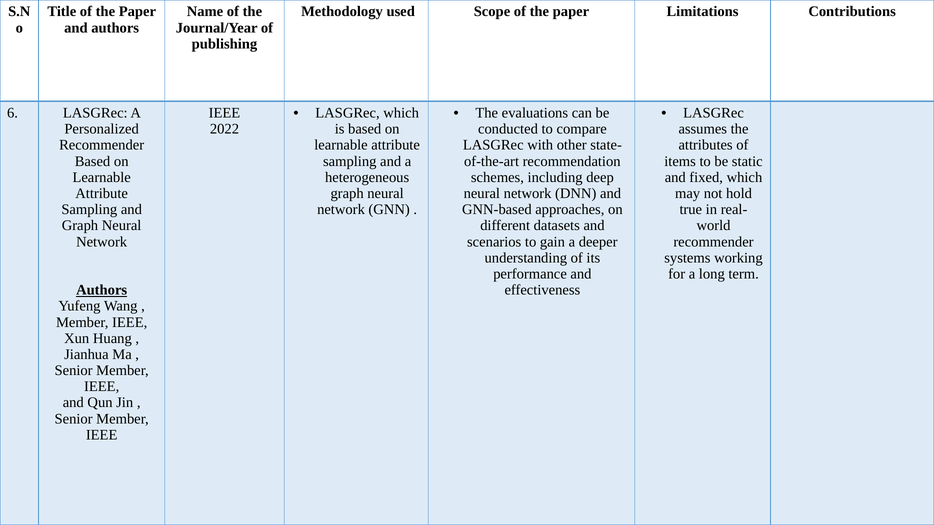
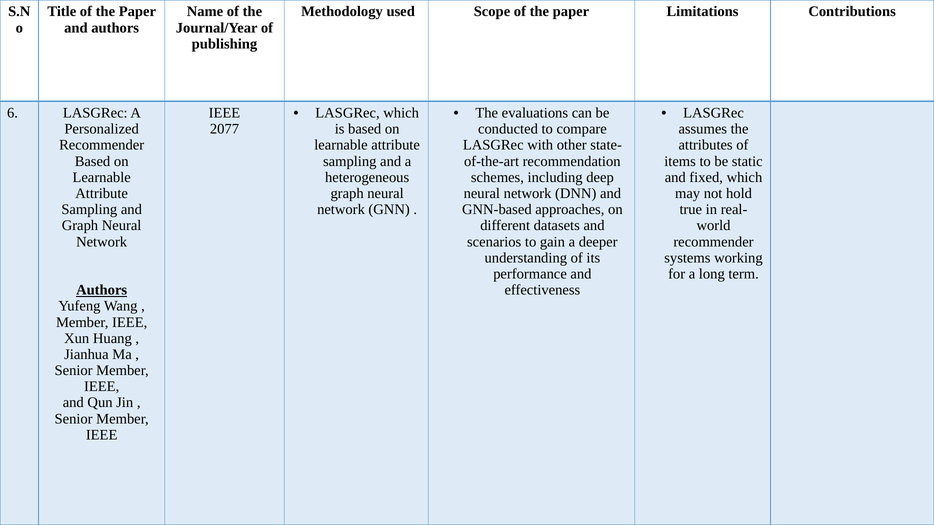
2022: 2022 -> 2077 (224, 129)
